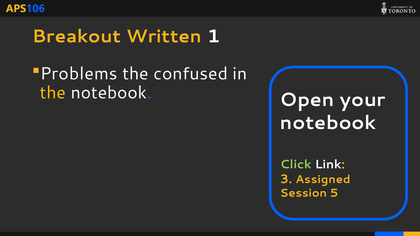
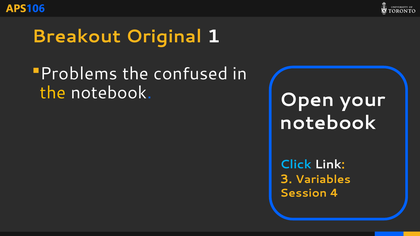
Written: Written -> Original (164, 36)
Click colour: light green -> light blue (296, 165)
Assigned: Assigned -> Variables (323, 180)
5: 5 -> 4 (334, 193)
